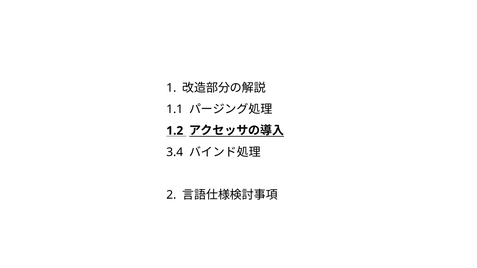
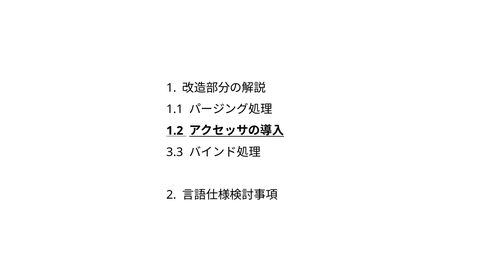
3.4: 3.4 -> 3.3 (175, 152)
